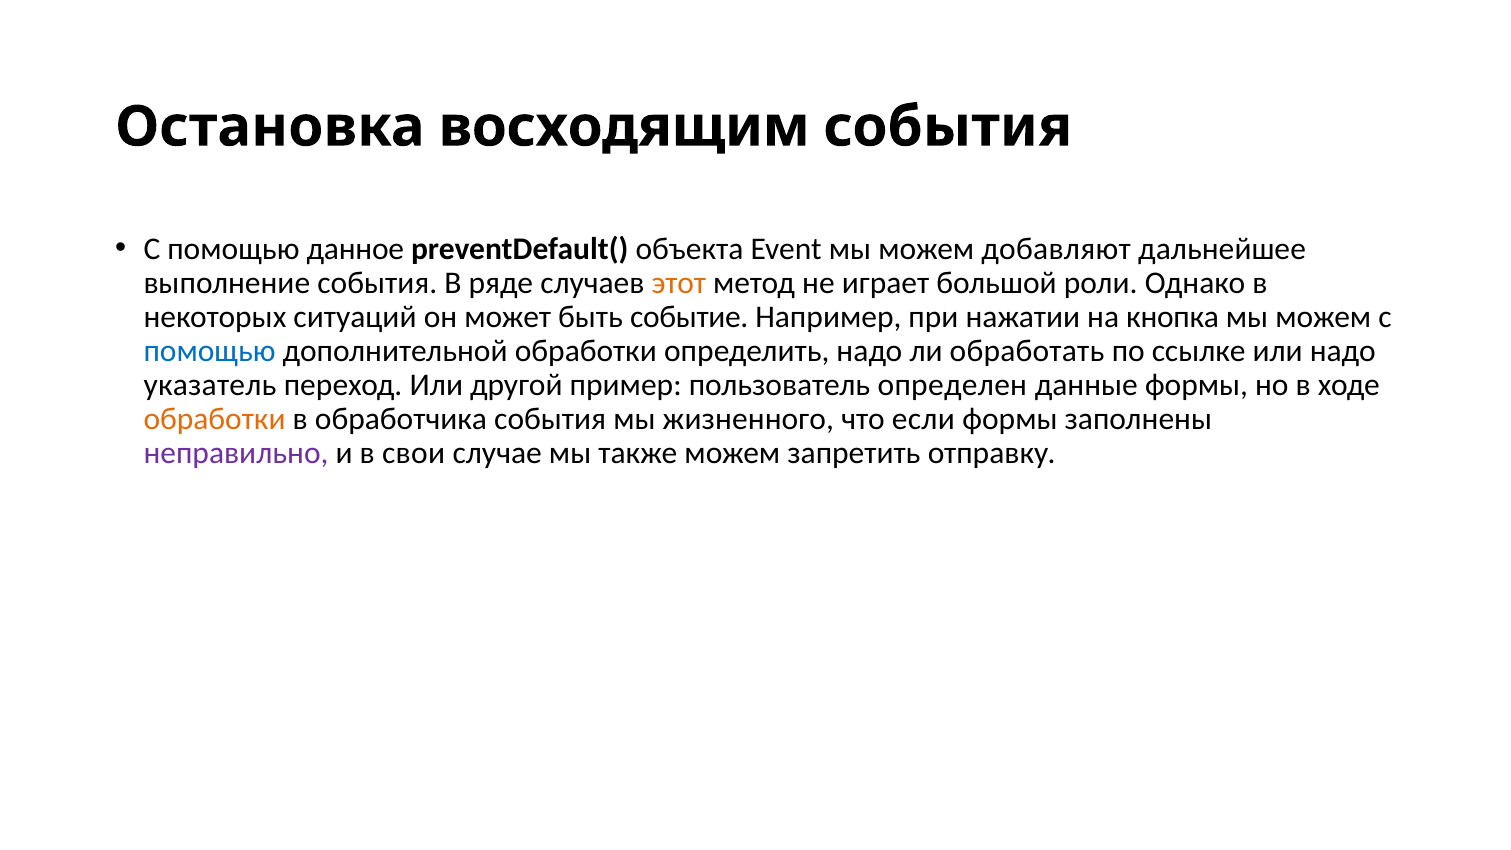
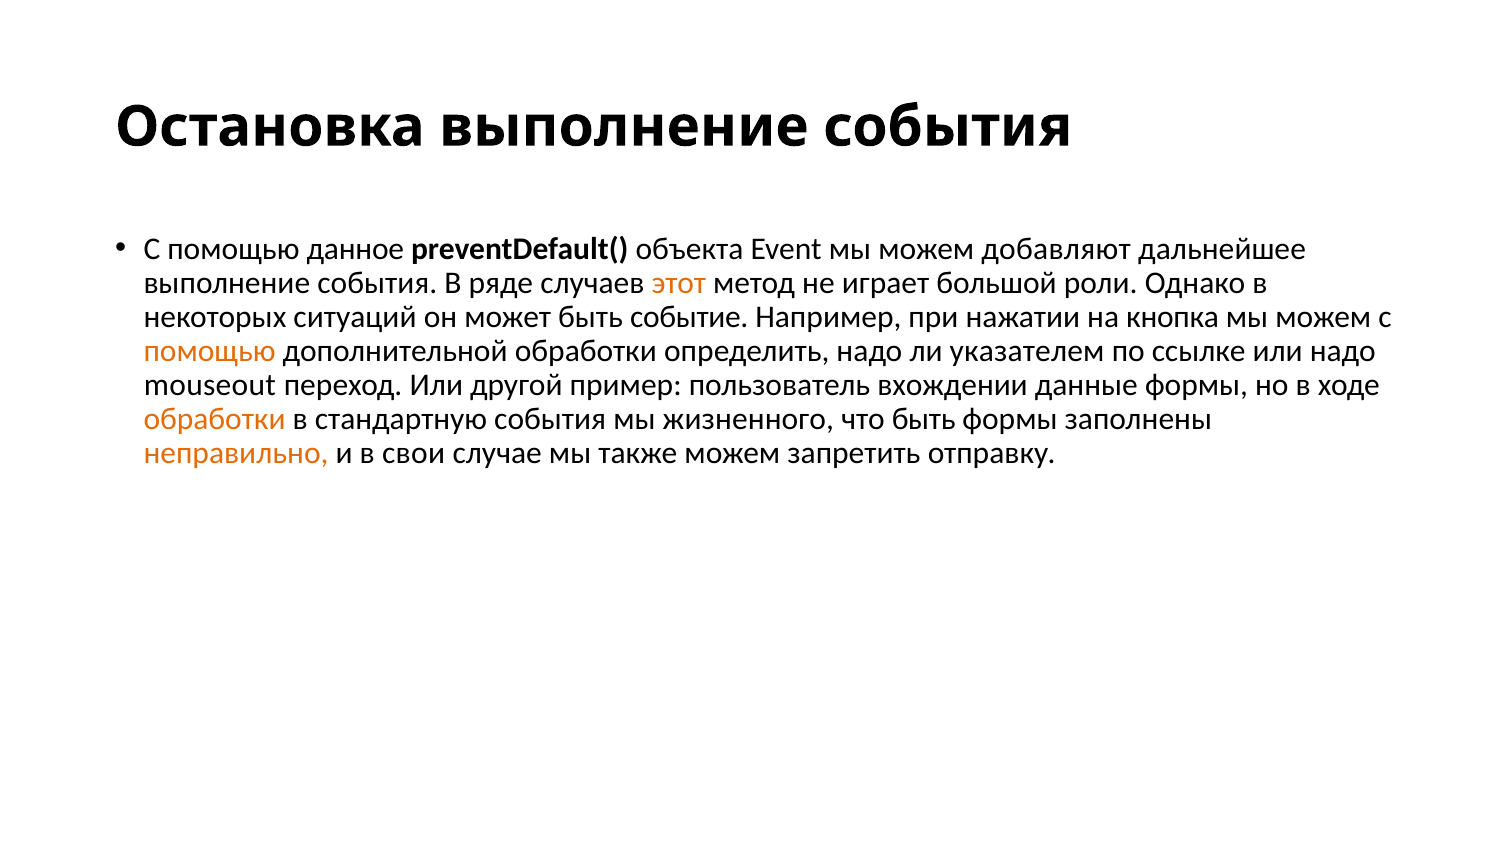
Остановка восходящим: восходящим -> выполнение (624, 127)
помощью colour: blue -> orange (210, 351)
обработать: обработать -> указателем (1027, 351)
указатель: указатель -> mouseout (210, 385)
определен: определен -> вхождении (953, 385)
обработчика: обработчика -> стандартную (401, 419)
что если: если -> быть (924, 419)
неправильно colour: purple -> orange (236, 453)
